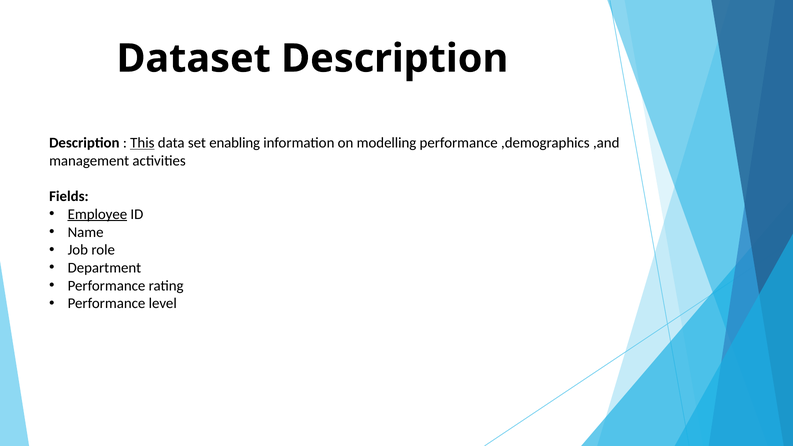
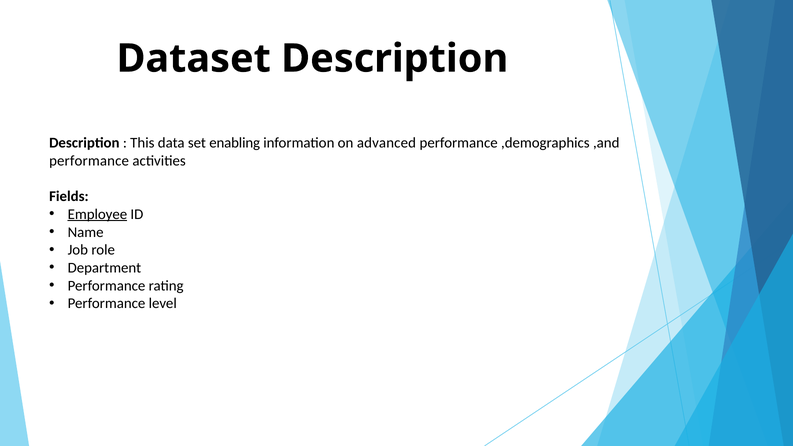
This underline: present -> none (142, 143)
modelling: modelling -> advanced (386, 143)
management: management -> performance (89, 161)
